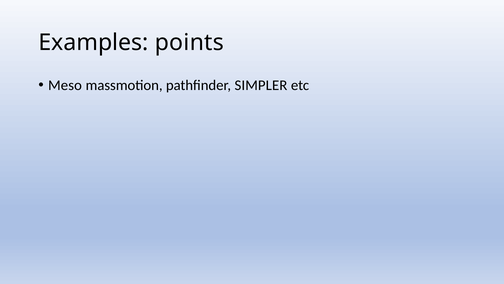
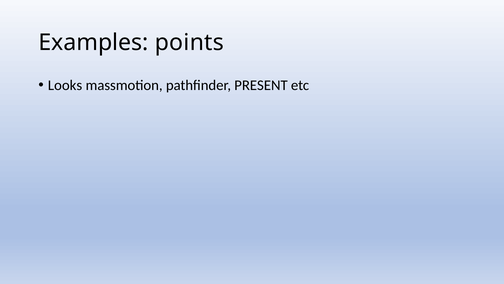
Meso: Meso -> Looks (65, 85)
SIMPLER: SIMPLER -> PRESENT (261, 85)
